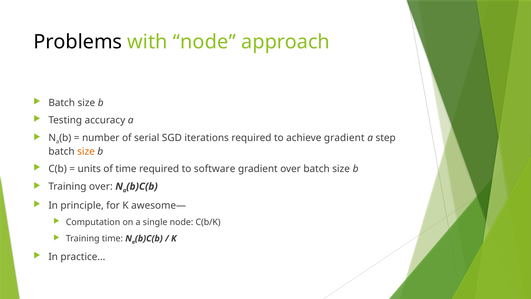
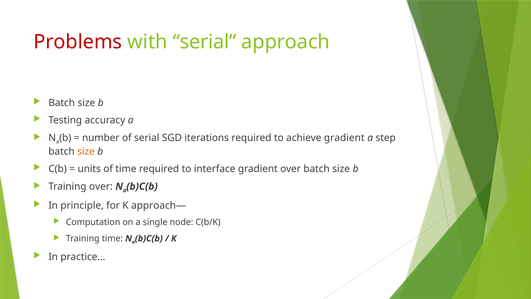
Problems colour: black -> red (78, 42)
with node: node -> serial (205, 42)
software: software -> interface (215, 169)
awesome—: awesome— -> approach— (159, 205)
